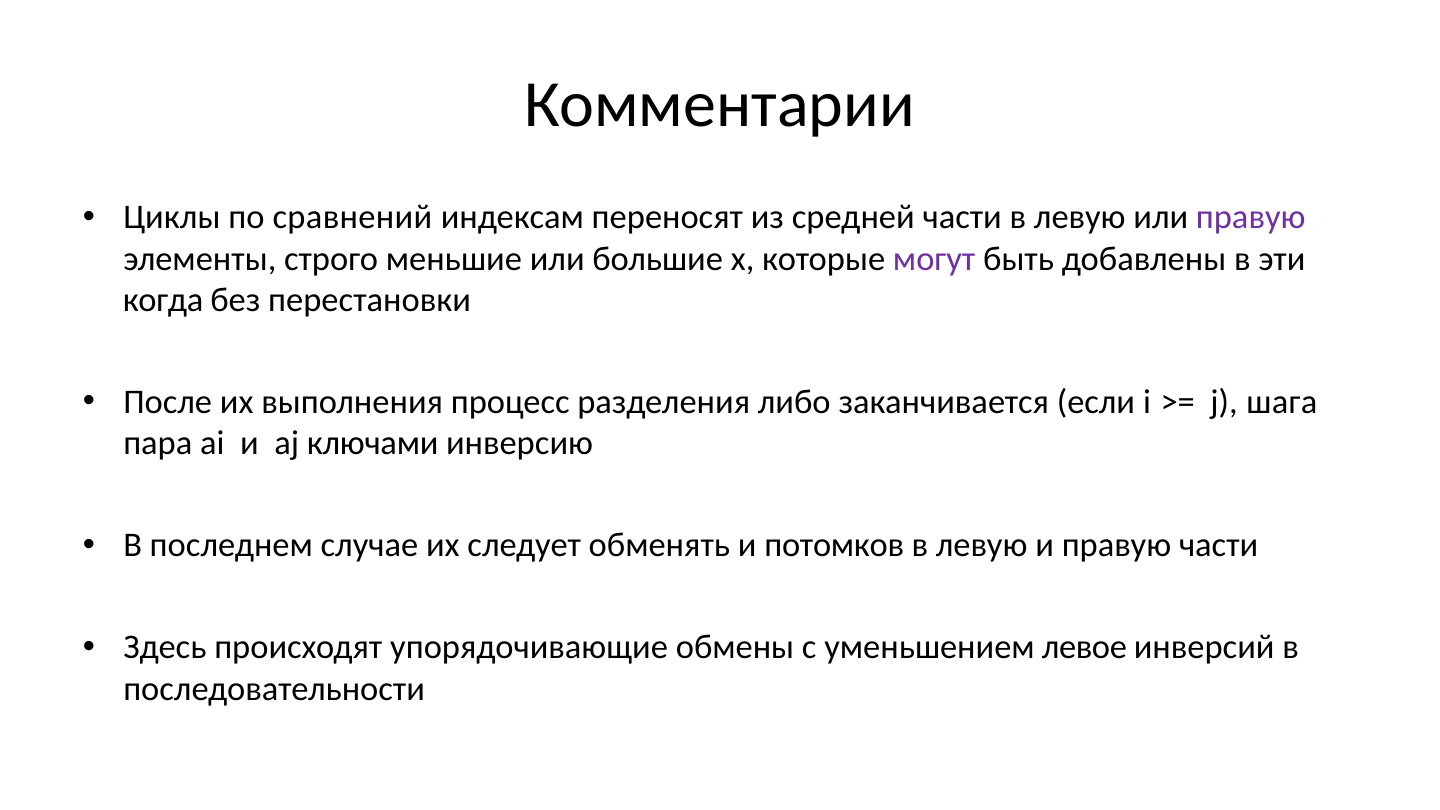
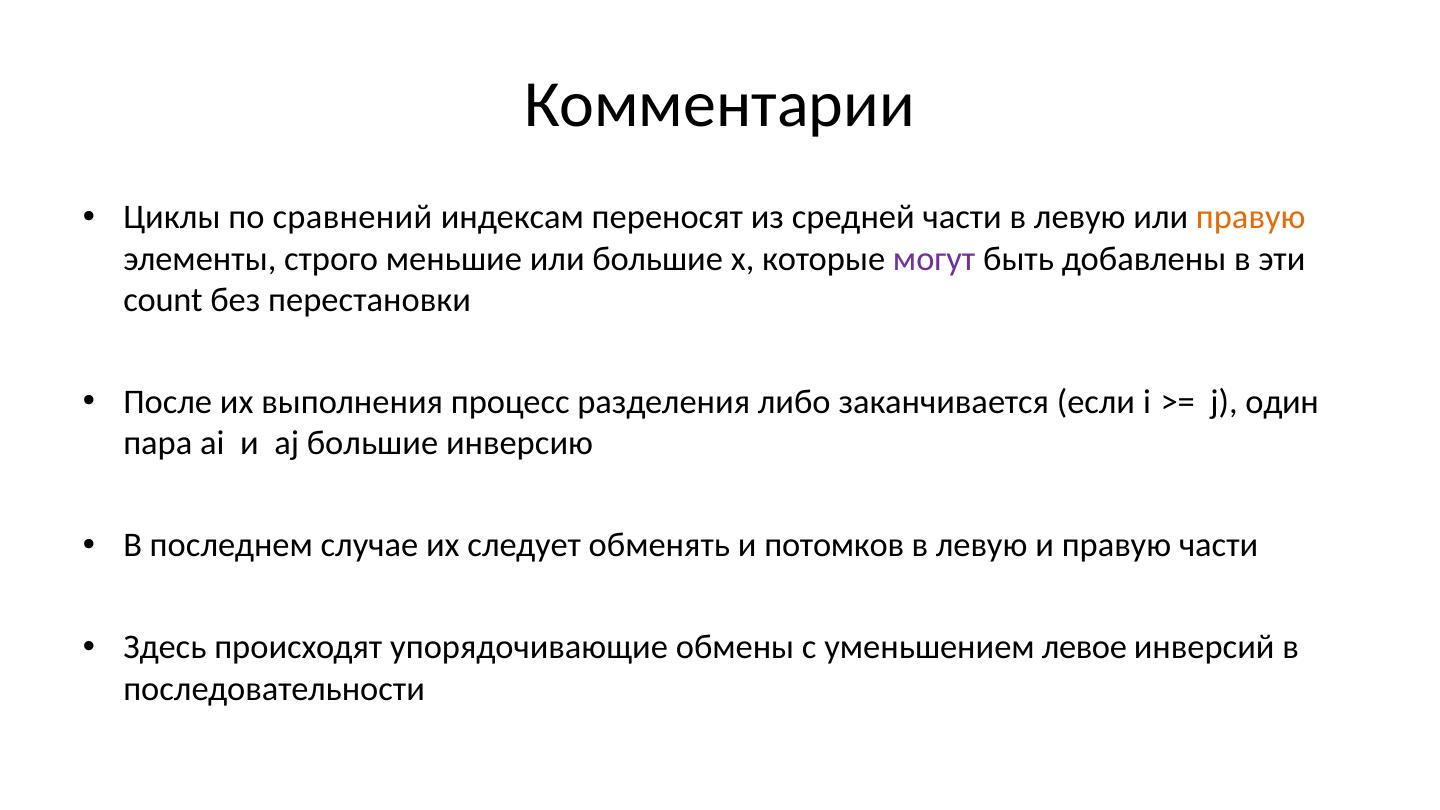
правую colour: purple -> orange (1251, 218)
когда: когда -> count (163, 300)
шага: шага -> один (1282, 402)
aj ключами: ключами -> большие (372, 444)
